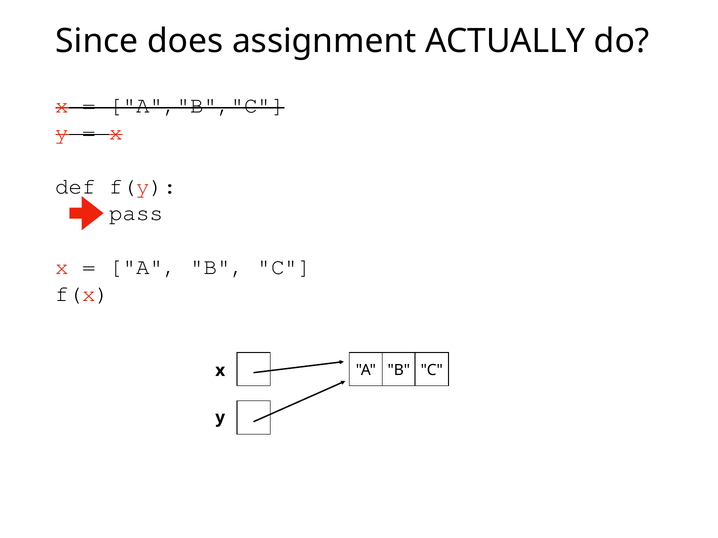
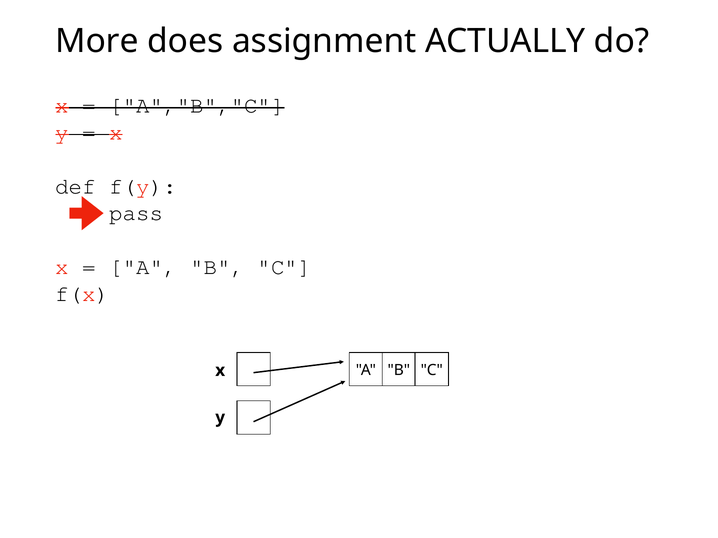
Since: Since -> More (97, 41)
